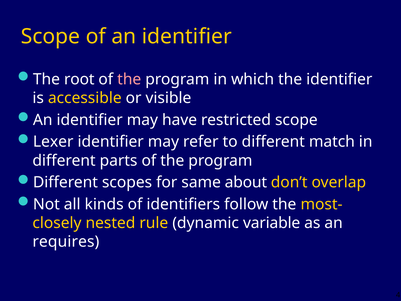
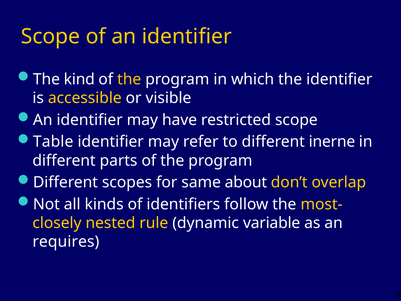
root: root -> kind (79, 79)
the colour: pink -> yellow (129, 79)
Lexer: Lexer -> Table (53, 142)
match: match -> inerne (332, 142)
